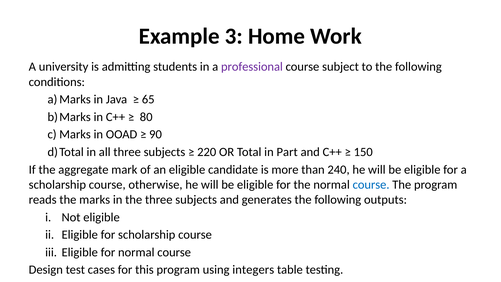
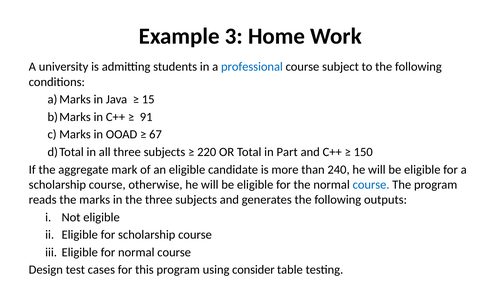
professional colour: purple -> blue (252, 67)
65: 65 -> 15 (148, 99)
80: 80 -> 91 (146, 117)
90: 90 -> 67 (156, 134)
integers: integers -> consider (253, 270)
